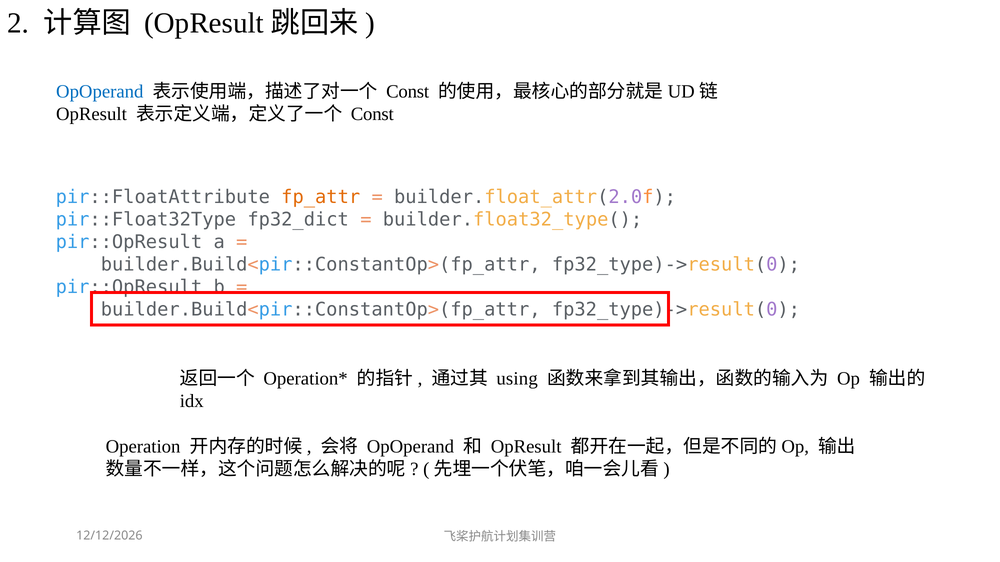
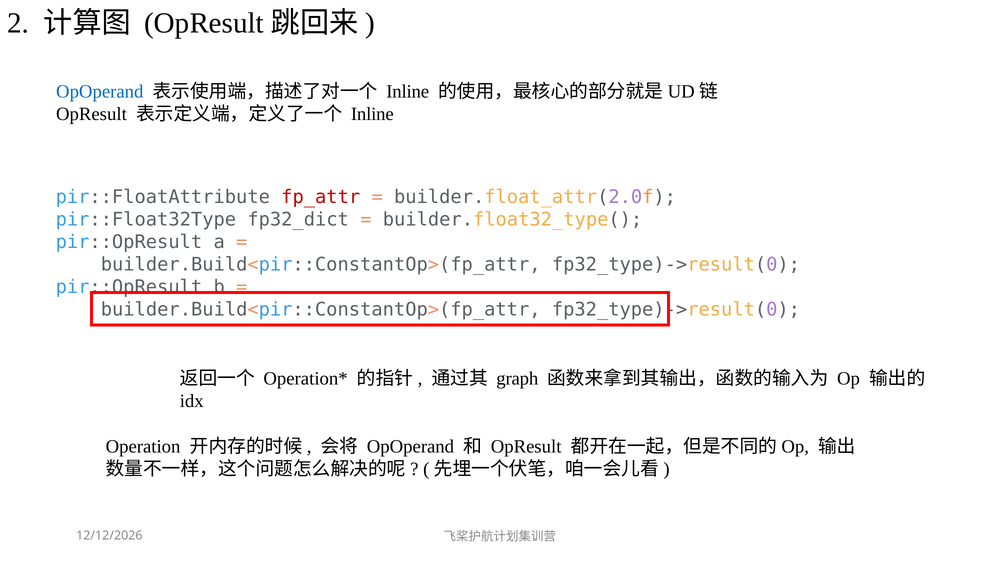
Const: Const -> Inline (408, 91)
Const: Const -> Inline (372, 114)
fp_attr colour: orange -> red (321, 197)
using: using -> graph (517, 379)
